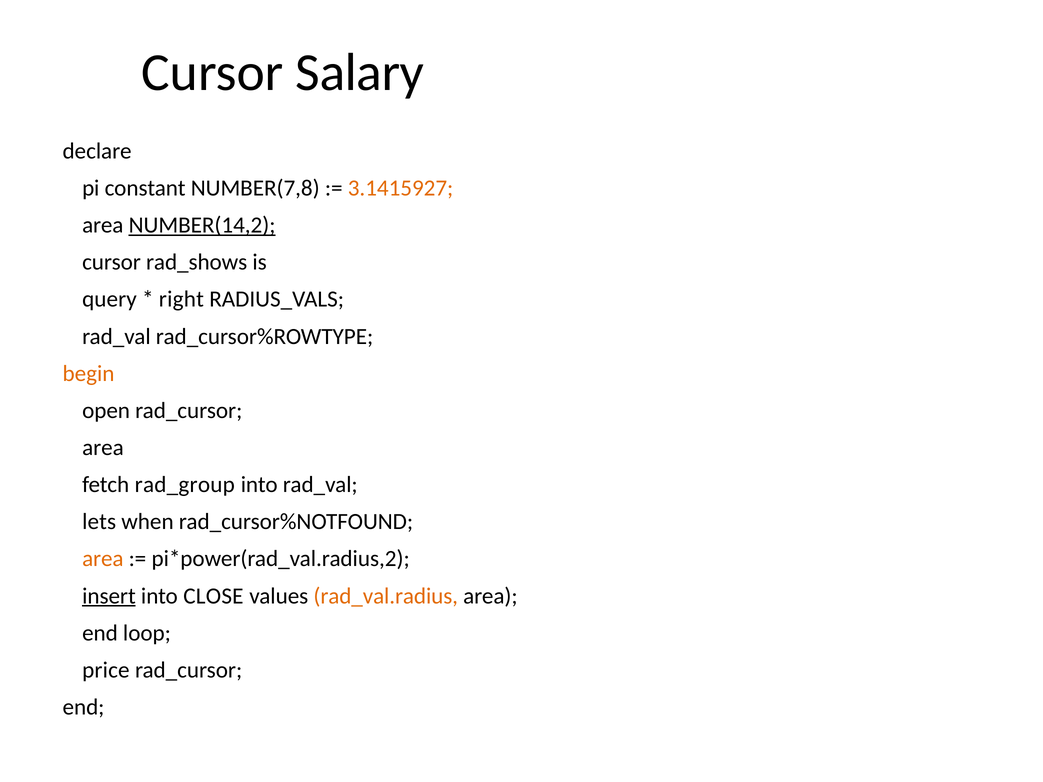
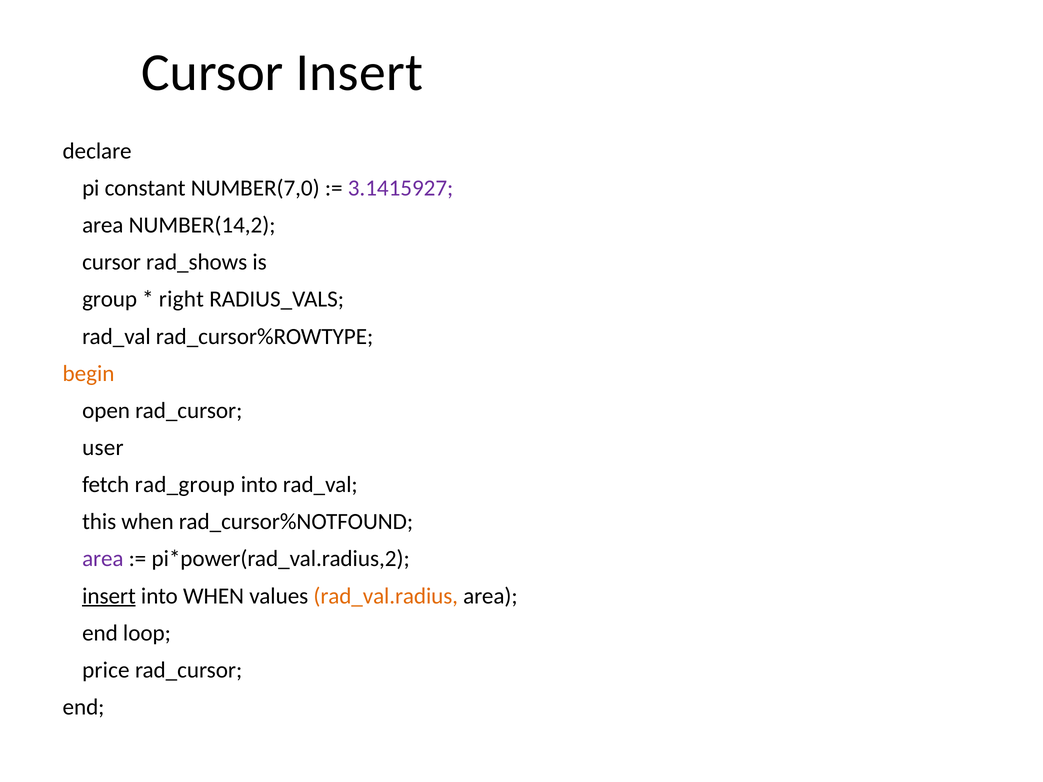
Cursor Salary: Salary -> Insert (359, 72)
NUMBER(7,8: NUMBER(7,8 -> NUMBER(7,0 (255, 188)
3.1415927 colour: orange -> purple (401, 188)
NUMBER(14,2 underline: present -> none (202, 225)
query: query -> group (110, 299)
area: area -> user (103, 448)
lets: lets -> this (99, 522)
area colour: orange -> purple (103, 559)
into CLOSE: CLOSE -> WHEN (214, 596)
